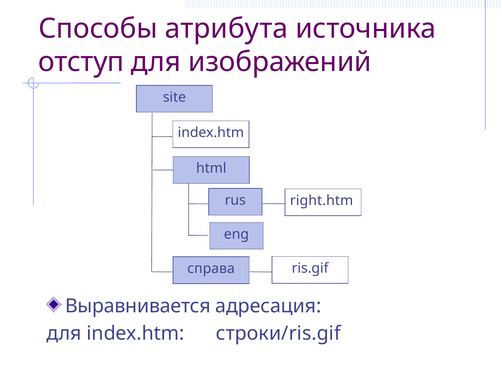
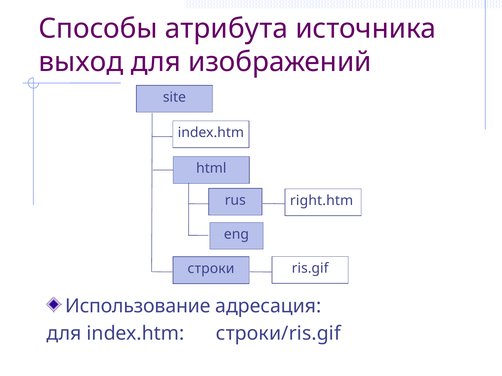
отступ: отступ -> выход (81, 62)
справа: справа -> строки (211, 269)
Выравнивается: Выравнивается -> Использование (138, 307)
